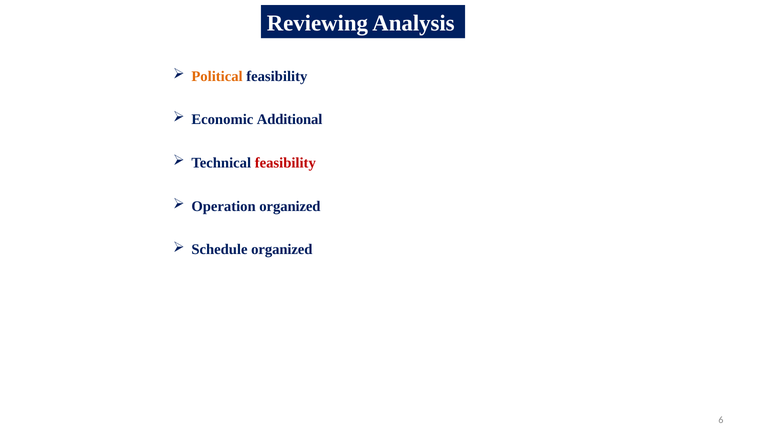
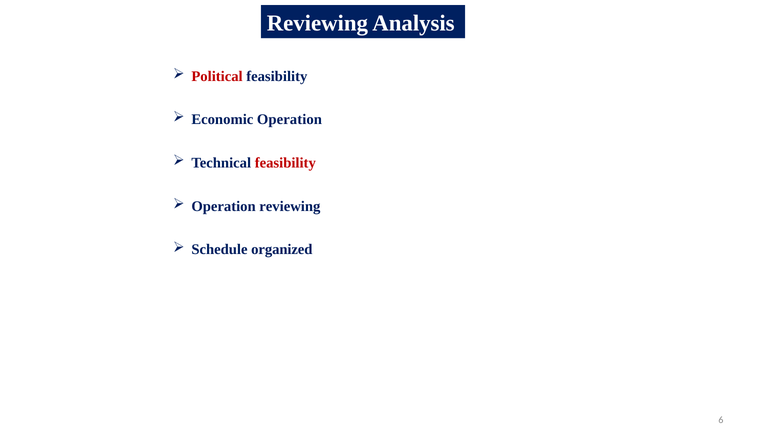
Political colour: orange -> red (217, 76)
Economic Additional: Additional -> Operation (289, 120)
Operation organized: organized -> reviewing (290, 206)
